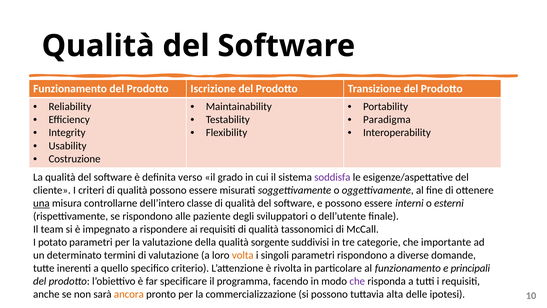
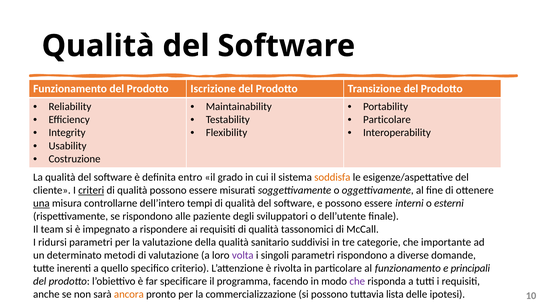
Paradigma: Paradigma -> Particolare (387, 119)
verso: verso -> entro (190, 177)
soddisfa colour: purple -> orange (332, 177)
criteri underline: none -> present (91, 190)
classe: classe -> tempi (200, 203)
potato: potato -> ridursi (52, 242)
sorgente: sorgente -> sanitario (270, 242)
termini: termini -> metodi (120, 255)
volta colour: orange -> purple (243, 255)
alta: alta -> lista (395, 294)
